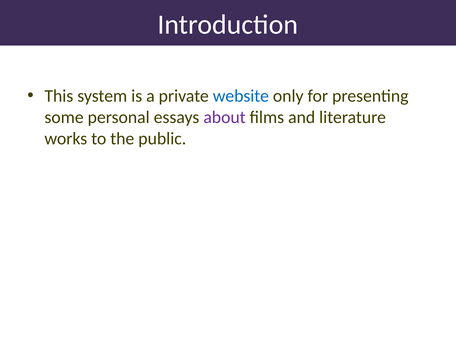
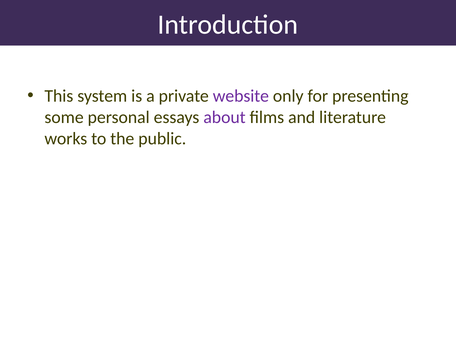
website colour: blue -> purple (241, 96)
